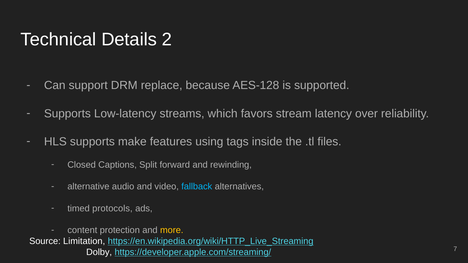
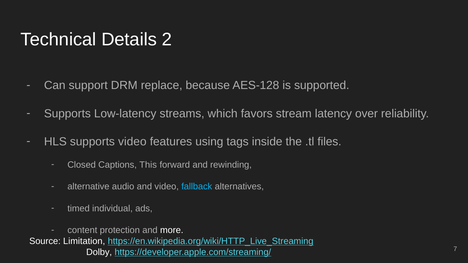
supports make: make -> video (132, 142)
Split: Split -> This (148, 165)
protocols: protocols -> individual (112, 209)
more colour: yellow -> white (172, 230)
